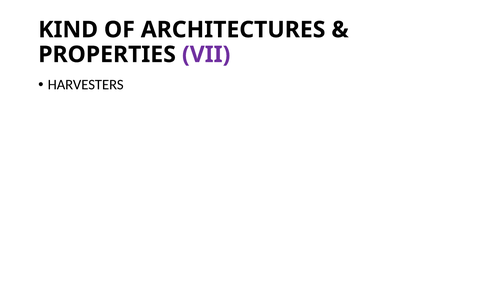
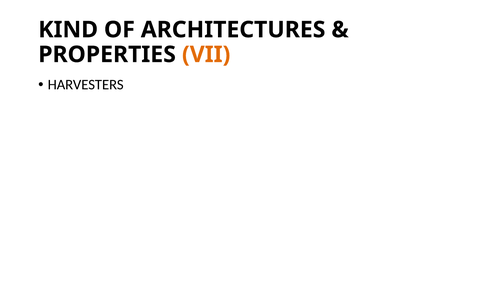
VII colour: purple -> orange (206, 55)
